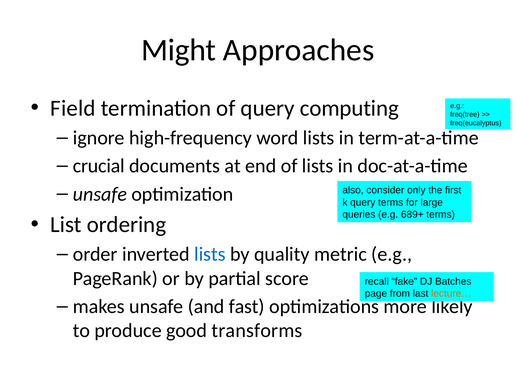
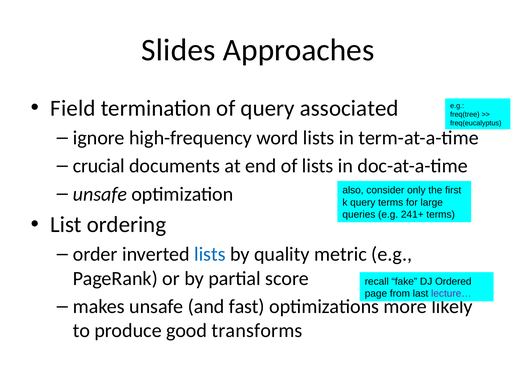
Might: Might -> Slides (178, 50)
computing: computing -> associated (349, 108)
689+: 689+ -> 241+ (412, 214)
Batches: Batches -> Ordered (453, 281)
lecture… colour: orange -> purple (451, 293)
